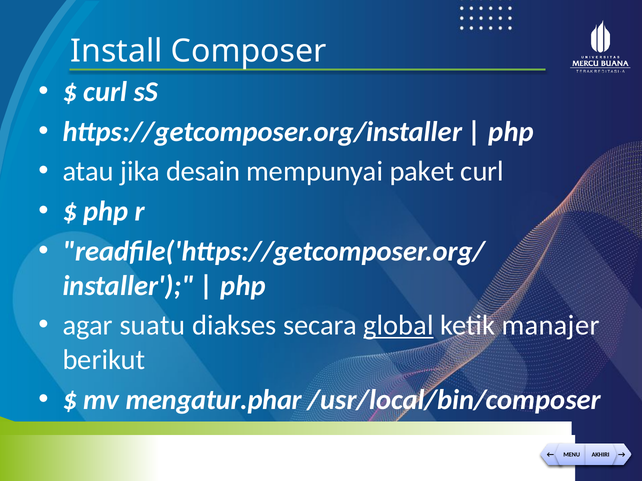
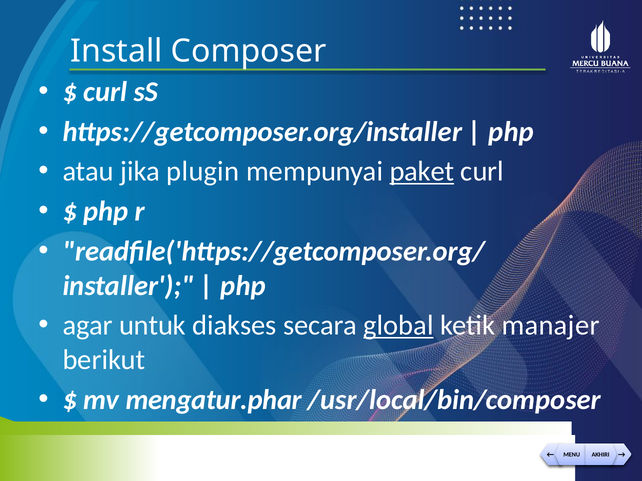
desain: desain -> plugin (203, 172)
paket underline: none -> present (422, 172)
suatu: suatu -> untuk (152, 326)
